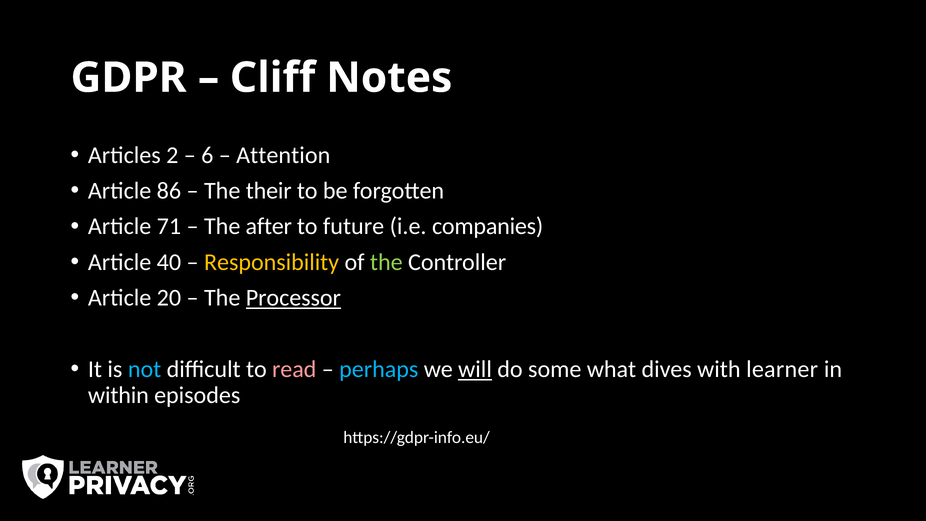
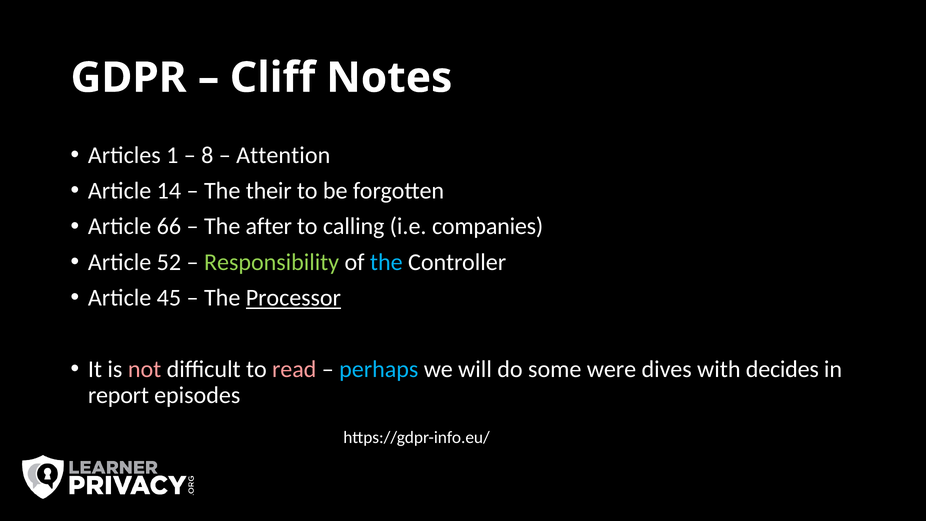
2: 2 -> 1 (172, 155)
6: 6 -> 8 (207, 155)
86: 86 -> 14 (169, 191)
71: 71 -> 66 (169, 226)
future: future -> calling (354, 226)
40: 40 -> 52 (169, 262)
Responsibility colour: yellow -> light green (272, 262)
the colour: light green -> light blue (386, 262)
20: 20 -> 45 (169, 298)
not colour: light blue -> pink (145, 369)
will underline: present -> none (475, 369)
what: what -> were (611, 369)
learner: learner -> decides (782, 369)
within: within -> report (118, 395)
